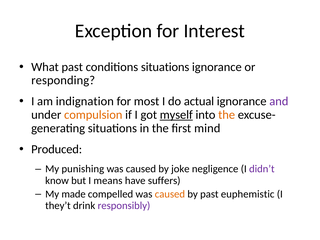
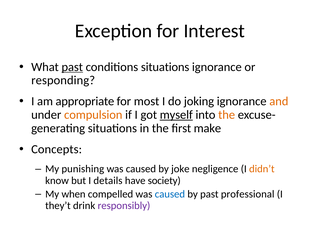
past underline: none -> present (72, 67)
indignation: indignation -> appropriate (85, 101)
actual: actual -> joking (199, 101)
and colour: purple -> orange (279, 101)
mind: mind -> make (207, 128)
Produced: Produced -> Concepts (57, 149)
didn’t colour: purple -> orange (262, 169)
means: means -> details (108, 180)
suffers: suffers -> society (164, 180)
made: made -> when (74, 194)
caused colour: orange -> blue (170, 194)
euphemistic: euphemistic -> professional (248, 194)
